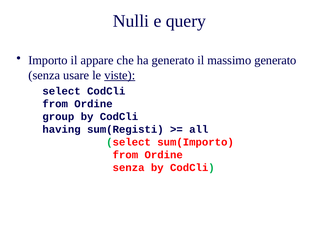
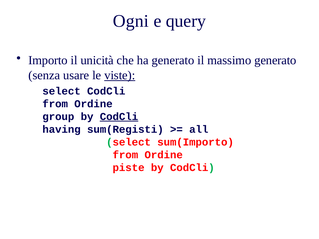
Nulli: Nulli -> Ogni (131, 21)
appare: appare -> unicità (97, 60)
CodCli underline: none -> present (119, 117)
senza: senza -> piste (129, 168)
